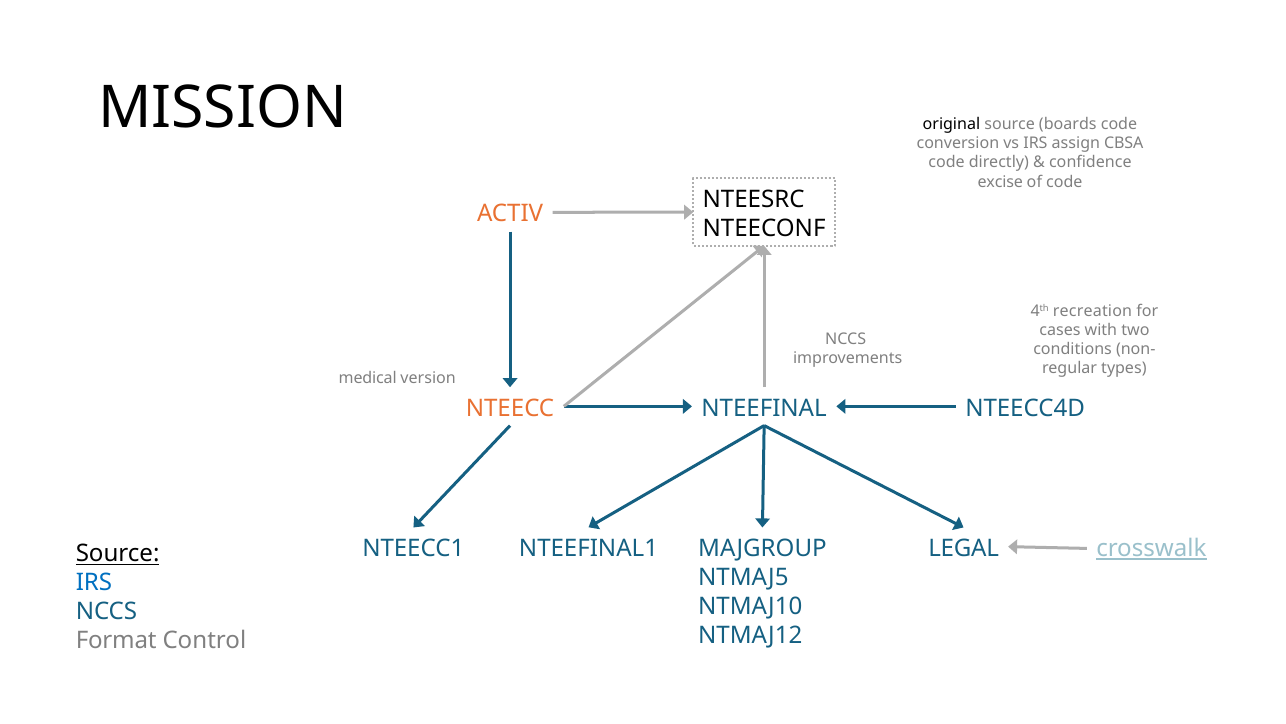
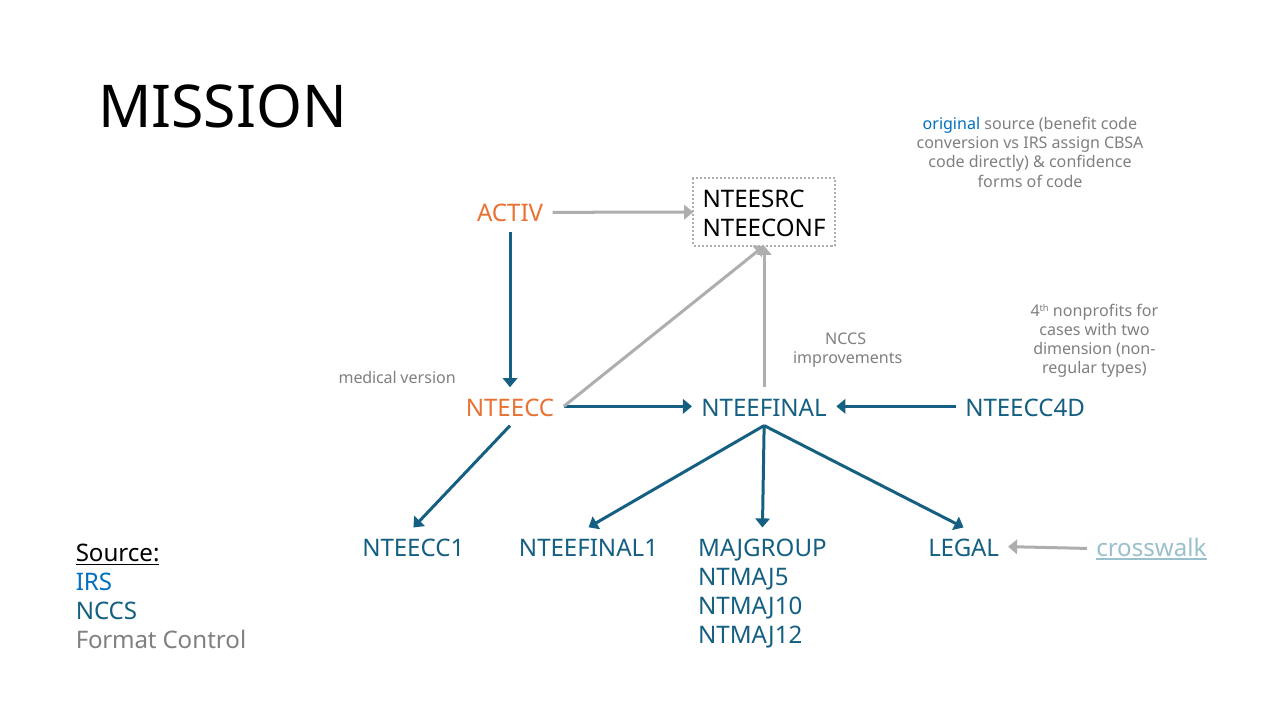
original colour: black -> blue (951, 124)
boards: boards -> benefit (1068, 124)
excise: excise -> forms (1000, 182)
recreation: recreation -> nonprofits (1093, 310)
conditions: conditions -> dimension (1073, 349)
